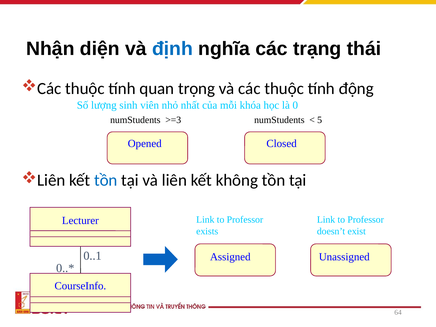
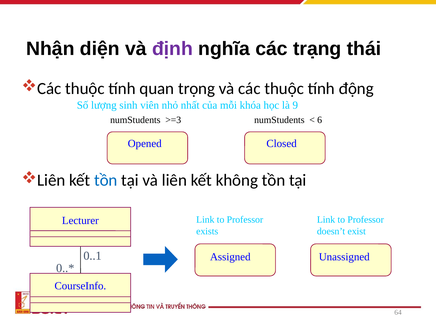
định colour: blue -> purple (173, 49)
0: 0 -> 9 (295, 105)
5: 5 -> 6 (320, 120)
